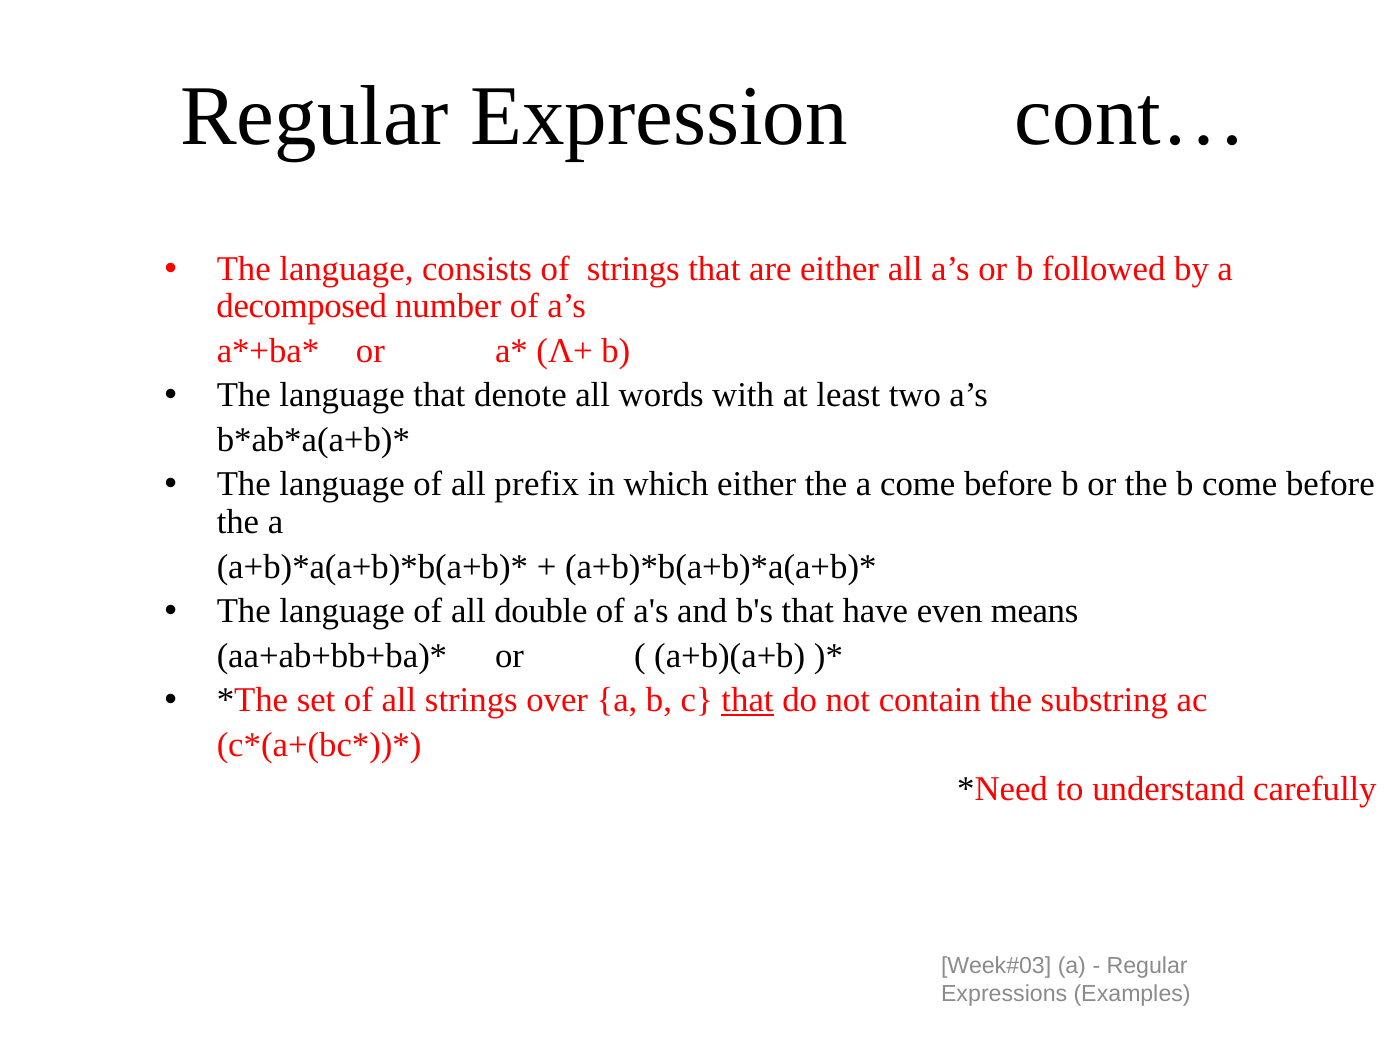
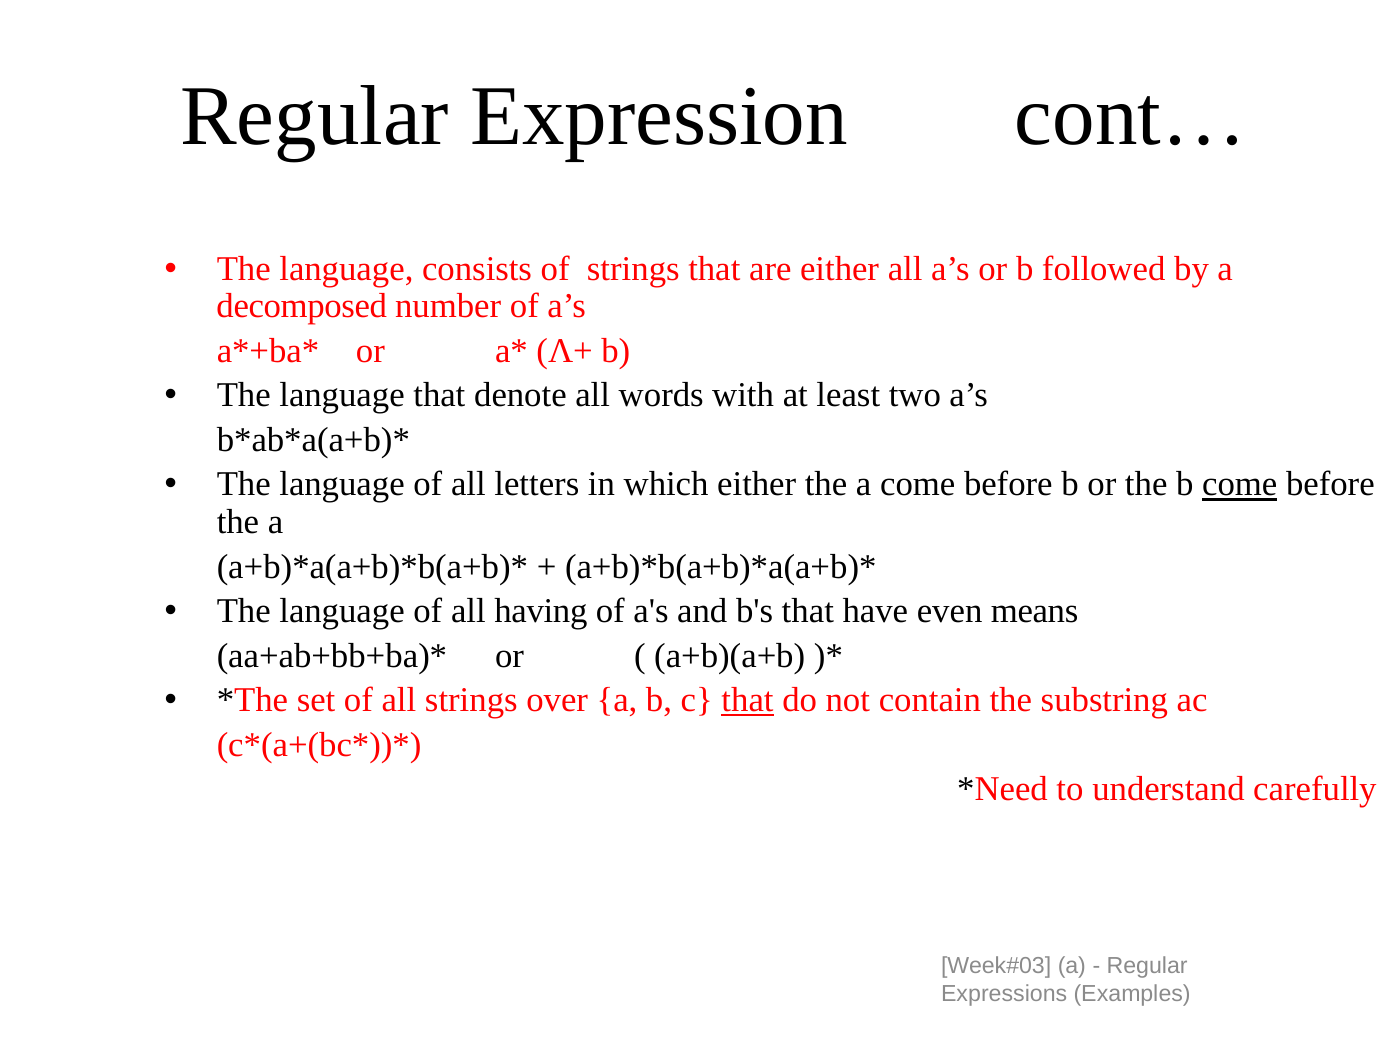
prefix: prefix -> letters (537, 485)
come underline: none -> present (1240, 485)
double: double -> having (541, 611)
